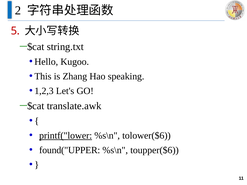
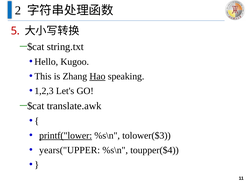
Hao underline: none -> present (97, 76)
tolower($6: tolower($6 -> tolower($3 (146, 136)
found("UPPER: found("UPPER -> years("UPPER (70, 150)
toupper($6: toupper($6 -> toupper($4 (155, 150)
